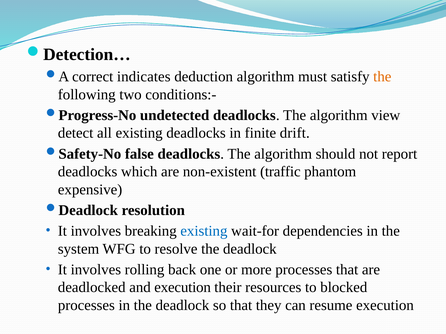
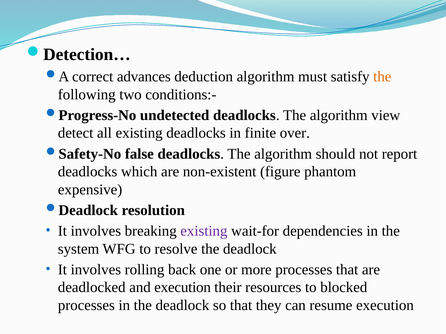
indicates: indicates -> advances (144, 77)
drift: drift -> over (295, 133)
traffic: traffic -> figure (280, 172)
existing colour: blue -> purple (204, 231)
